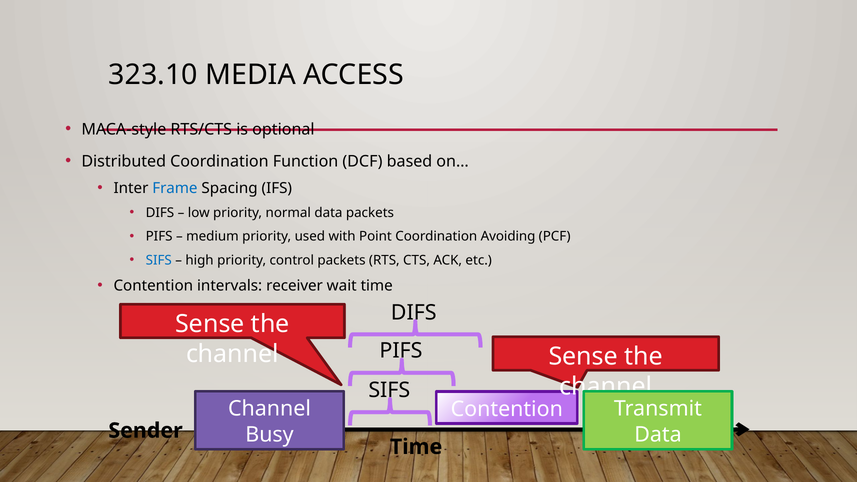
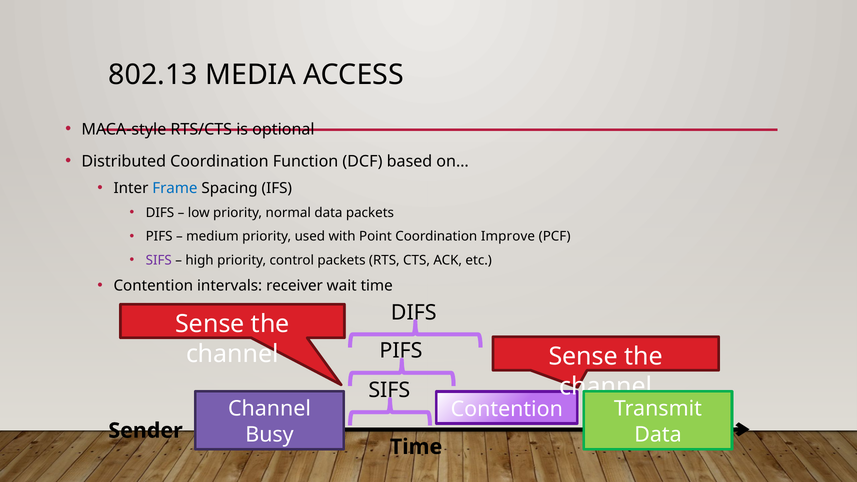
323.10: 323.10 -> 802.13 (153, 75)
Avoiding: Avoiding -> Improve (508, 237)
SIFS colour: blue -> purple (159, 260)
